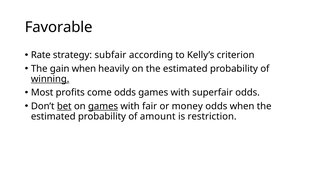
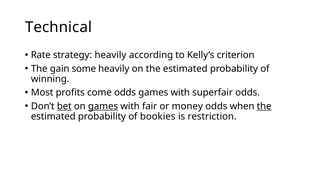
Favorable: Favorable -> Technical (59, 27)
strategy subfair: subfair -> heavily (110, 55)
gain when: when -> some (84, 69)
winning underline: present -> none (50, 79)
the underline: none -> present (264, 106)
amount: amount -> bookies (158, 117)
